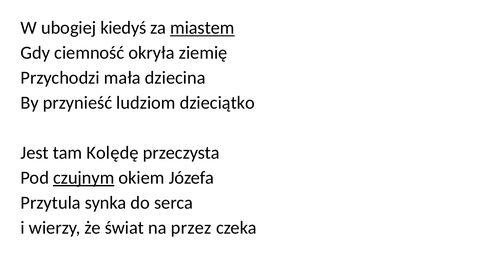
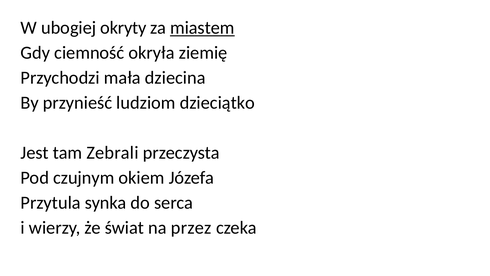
kiedyś: kiedyś -> okryty (123, 28)
Kolędę: Kolędę -> Zebrali (113, 153)
czujnym underline: present -> none (84, 178)
